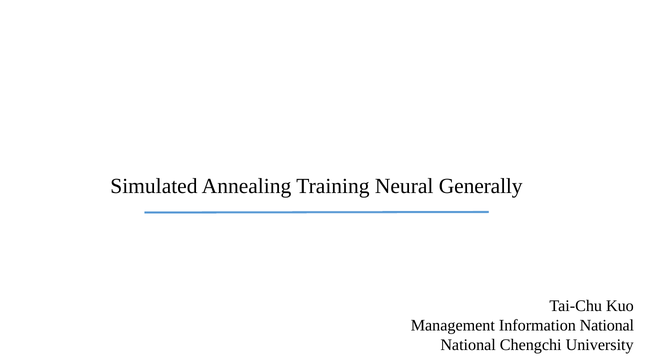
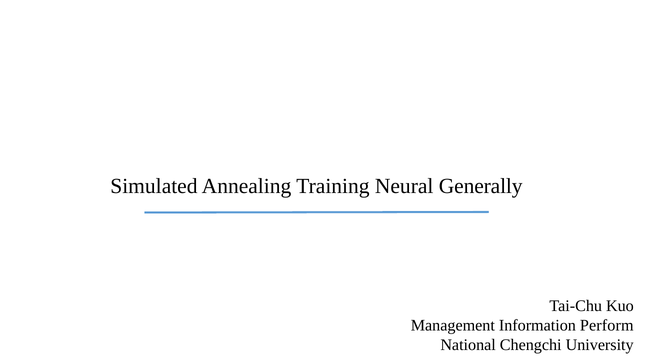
Information National: National -> Perform (607, 325)
